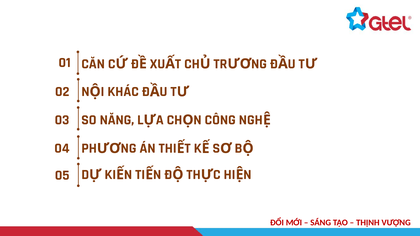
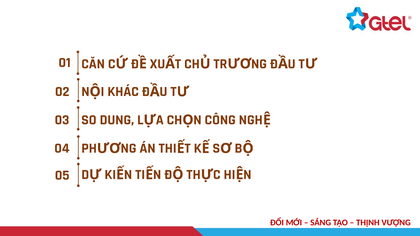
NĂNG: NĂNG -> DUNG (117, 120)
